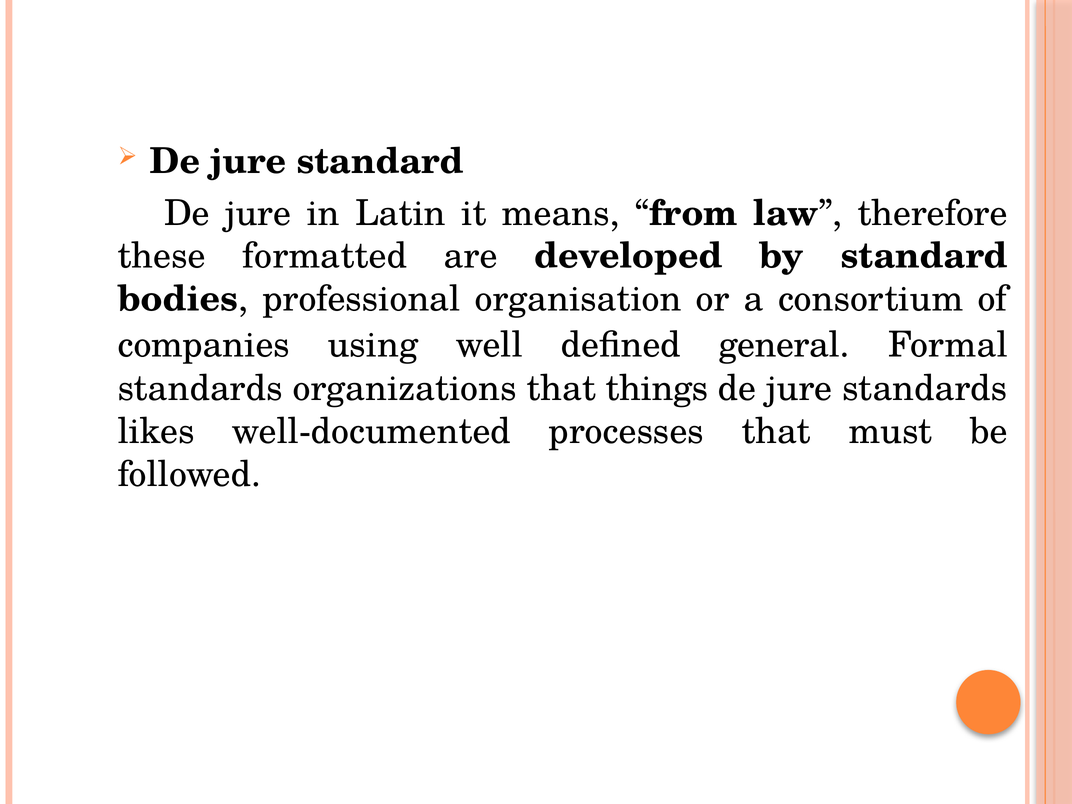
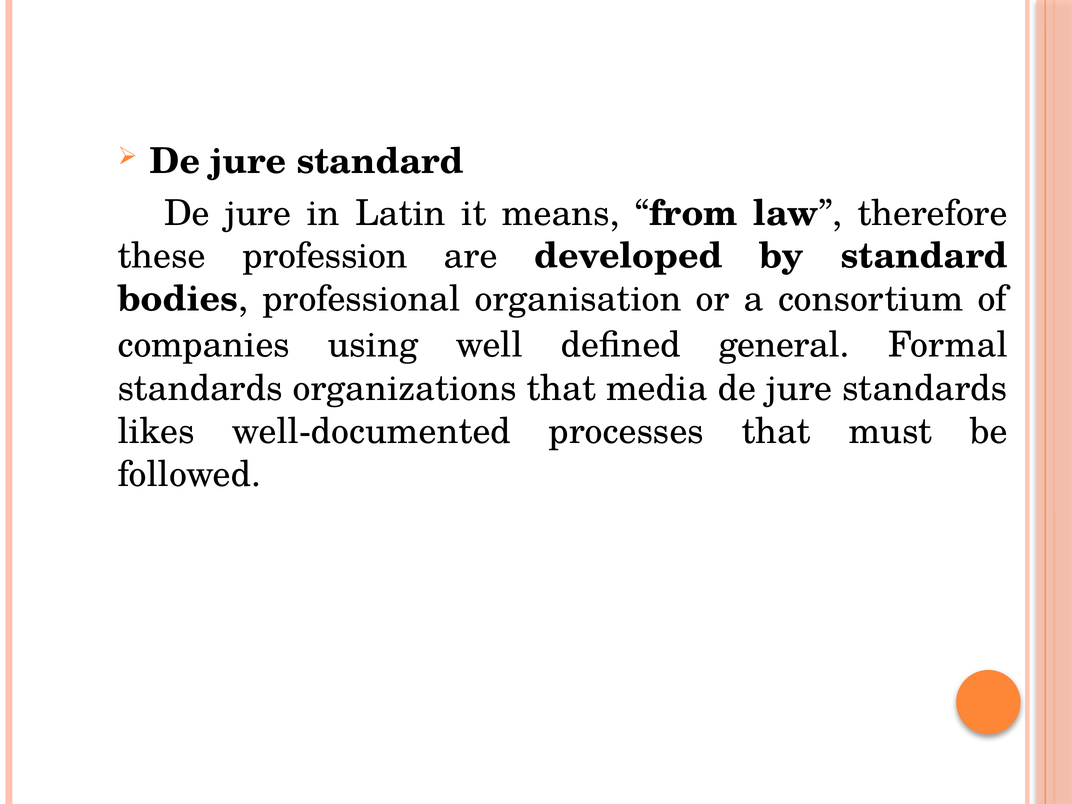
formatted: formatted -> profession (325, 256)
things: things -> media (657, 388)
